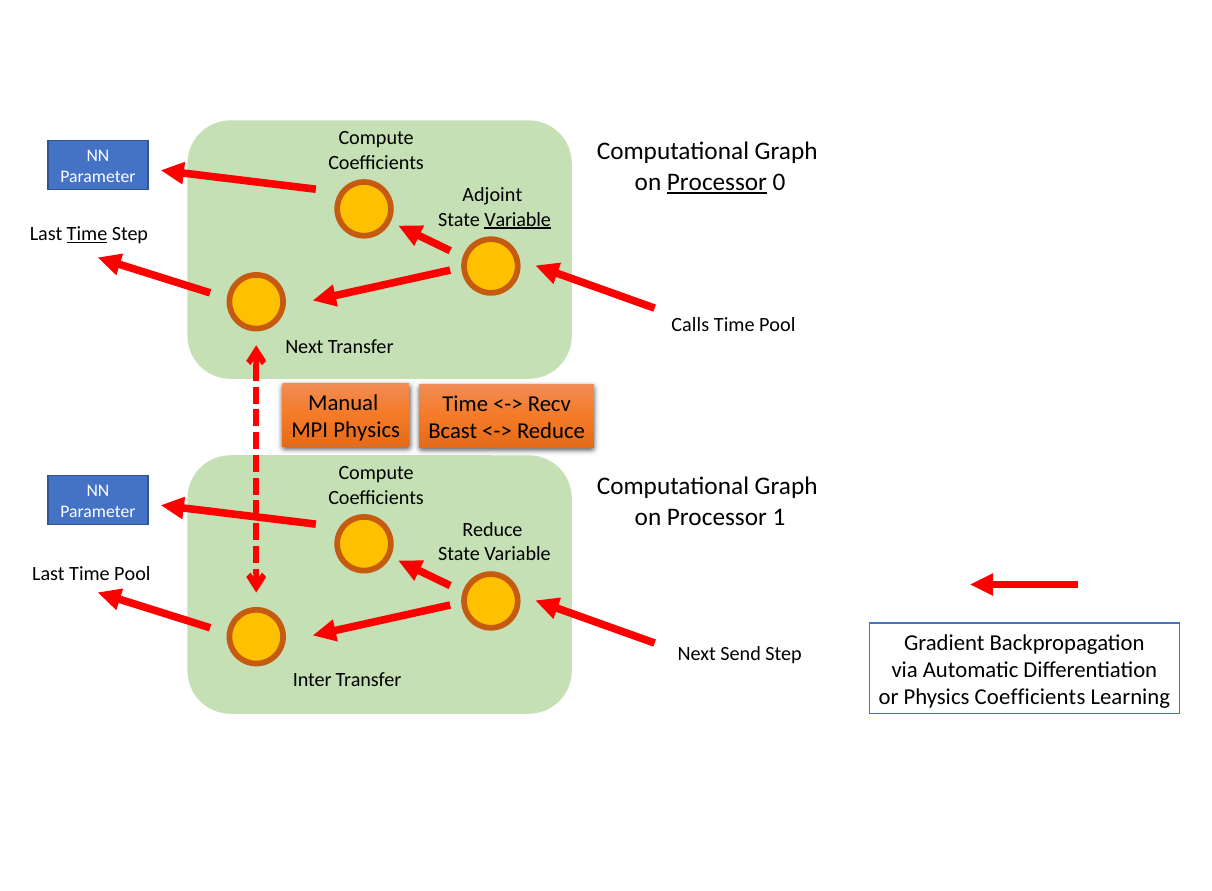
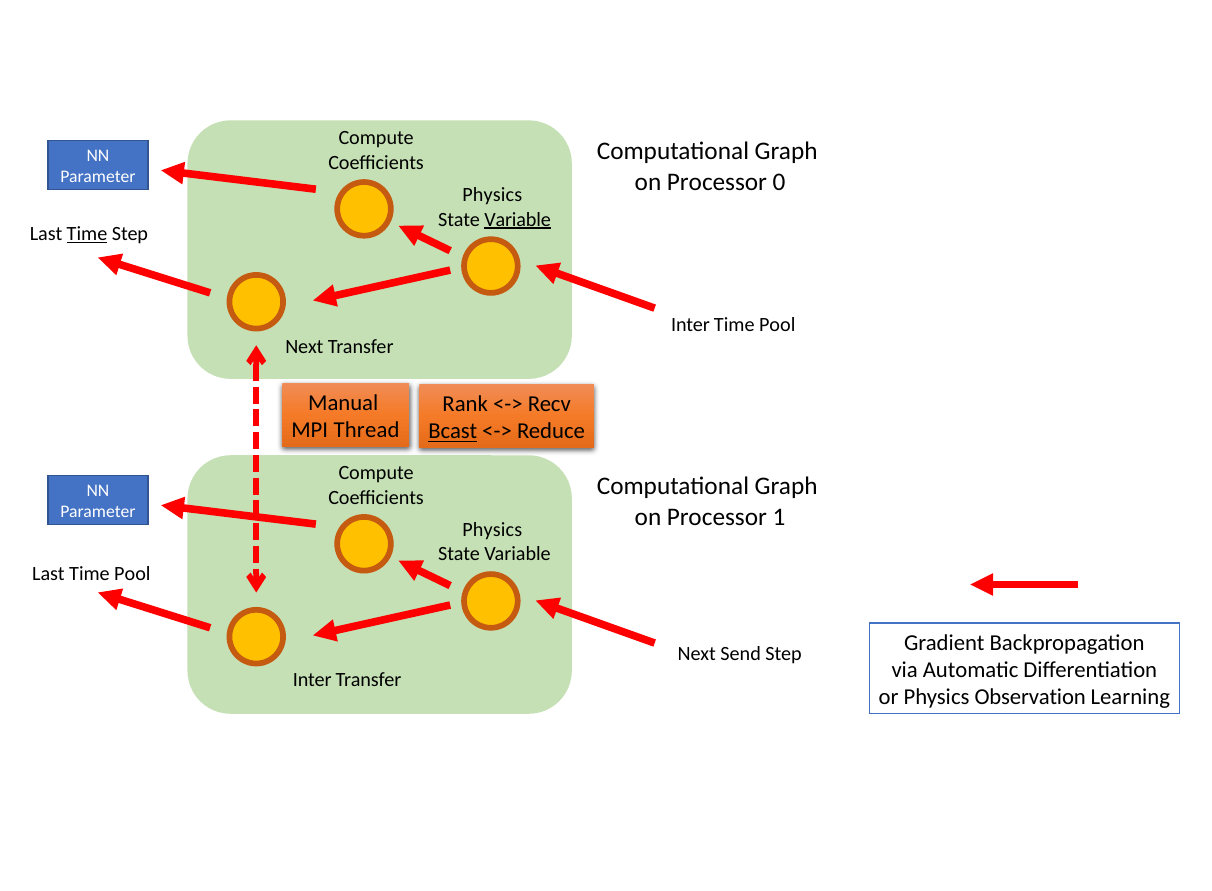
Processor underline: present -> none (717, 182)
Adjoint: Adjoint -> Physics (492, 195)
Calls: Calls -> Inter (691, 324)
Time: Time -> Rank (465, 404)
MPI Physics: Physics -> Thread (367, 430)
Bcast underline: none -> present (453, 431)
Reduce: Reduce -> Physics (492, 530)
Physics Coefficients: Coefficients -> Observation (1030, 697)
